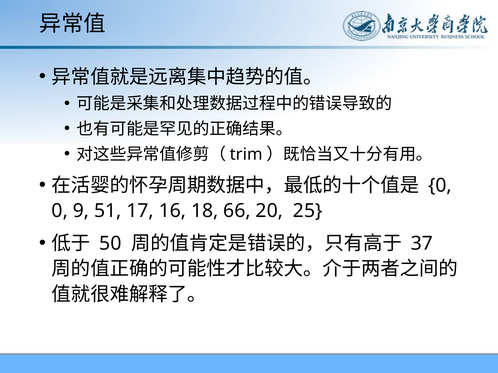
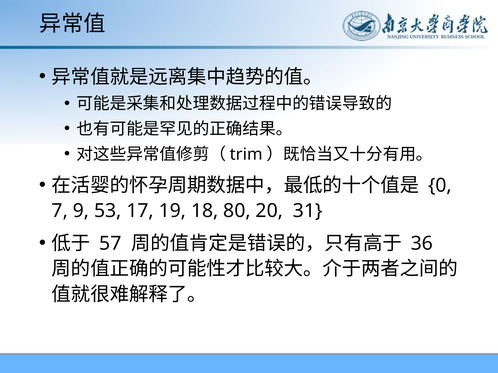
0: 0 -> 7 (60, 211)
51: 51 -> 53 (108, 211)
16: 16 -> 19 (172, 211)
66: 66 -> 80 (237, 211)
25: 25 -> 31 (308, 211)
50: 50 -> 57 (110, 244)
37: 37 -> 36 (422, 244)
